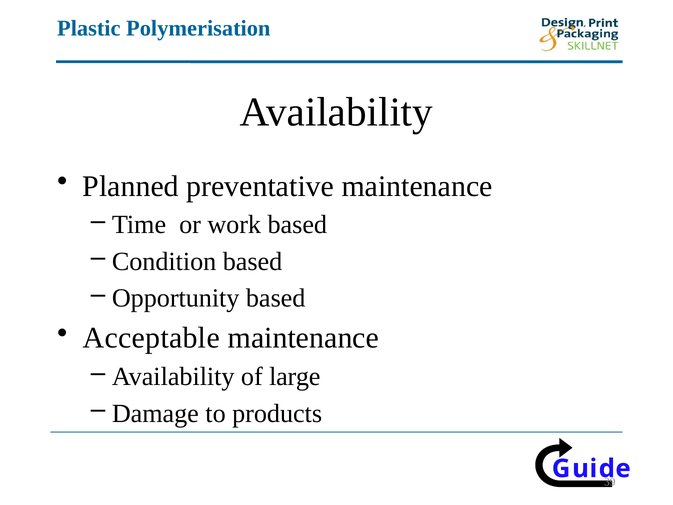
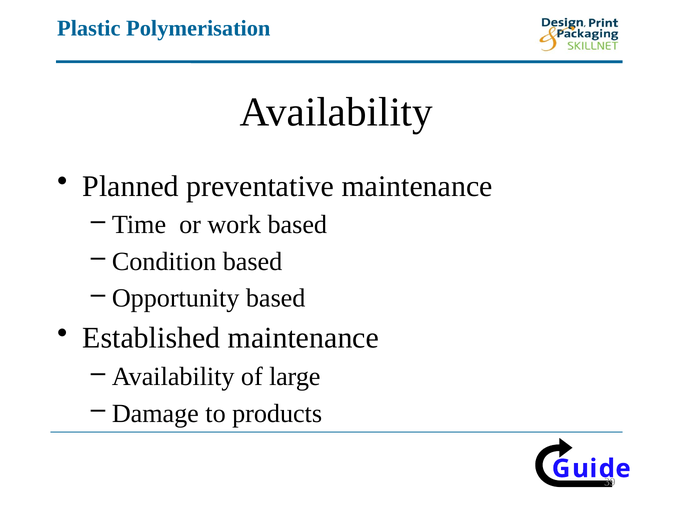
Acceptable: Acceptable -> Established (151, 338)
